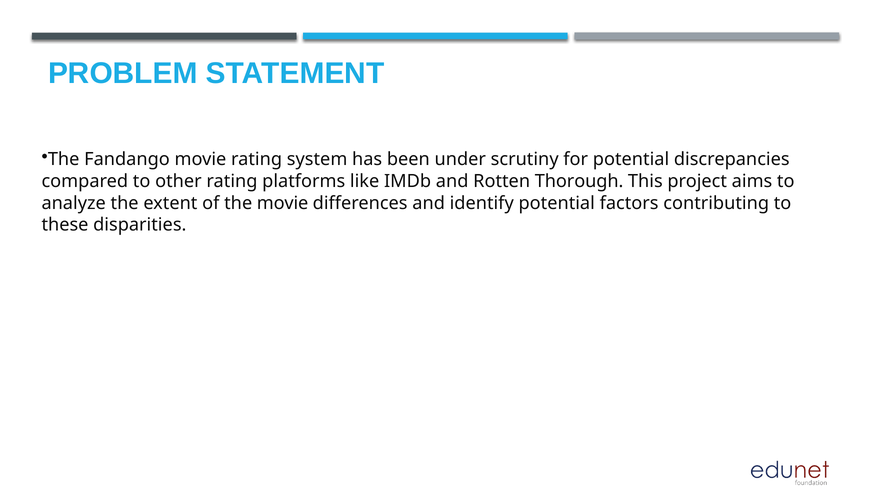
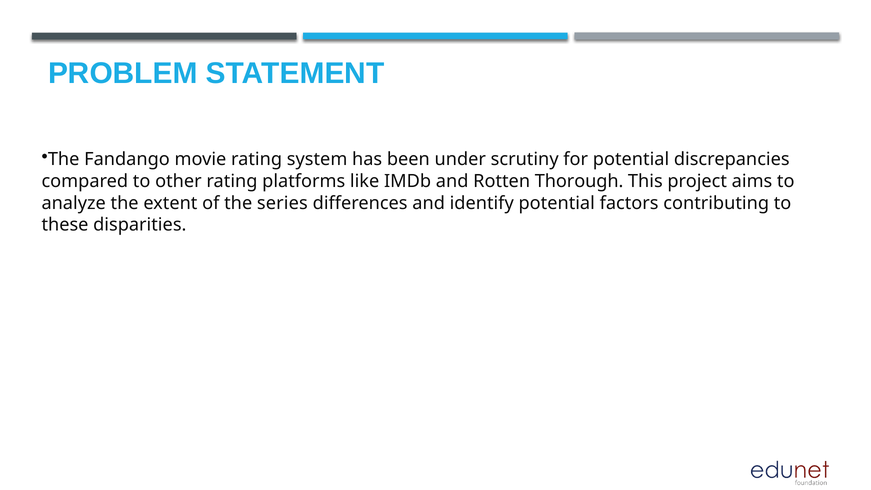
the movie: movie -> series (282, 203)
